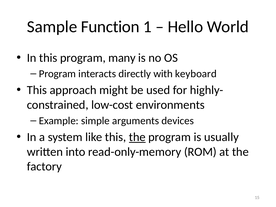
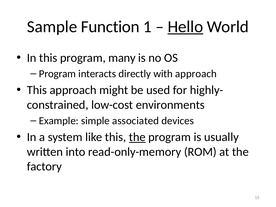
Hello underline: none -> present (185, 27)
with keyboard: keyboard -> approach (196, 74)
arguments: arguments -> associated (136, 121)
